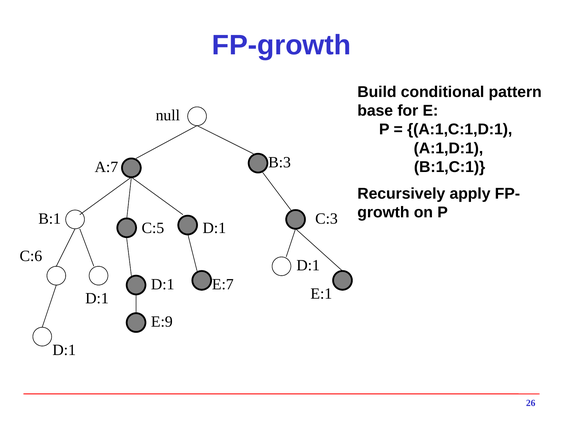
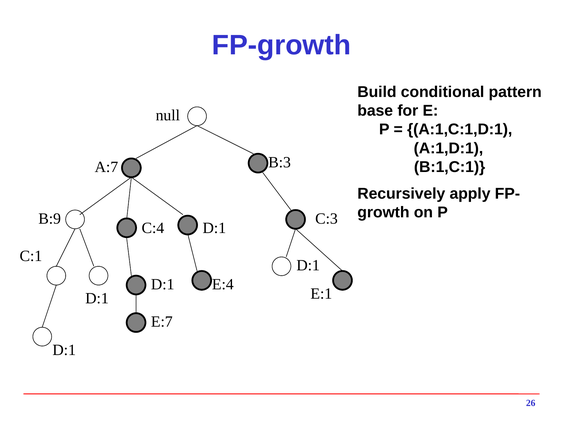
B:1: B:1 -> B:9 (50, 219)
C:5: C:5 -> C:4 (153, 228)
C:6: C:6 -> C:1 (31, 256)
E:7: E:7 -> E:4 (223, 284)
E:9: E:9 -> E:7 (162, 322)
